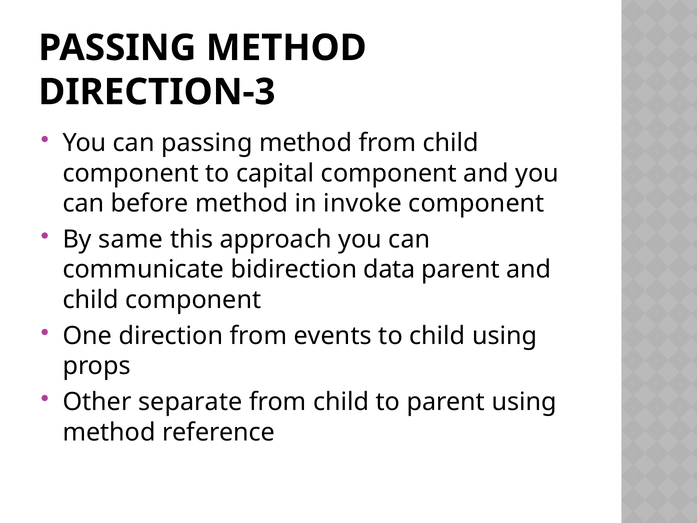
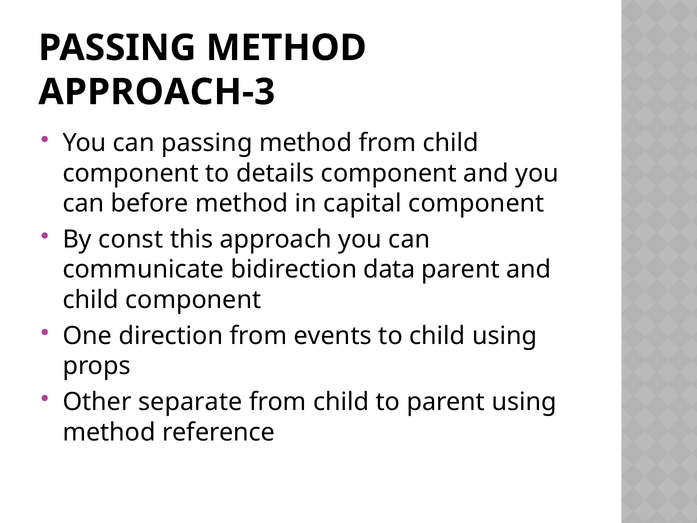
DIRECTION-3: DIRECTION-3 -> APPROACH-3 (157, 92)
capital: capital -> details (275, 173)
invoke: invoke -> capital (363, 203)
same: same -> const (131, 239)
